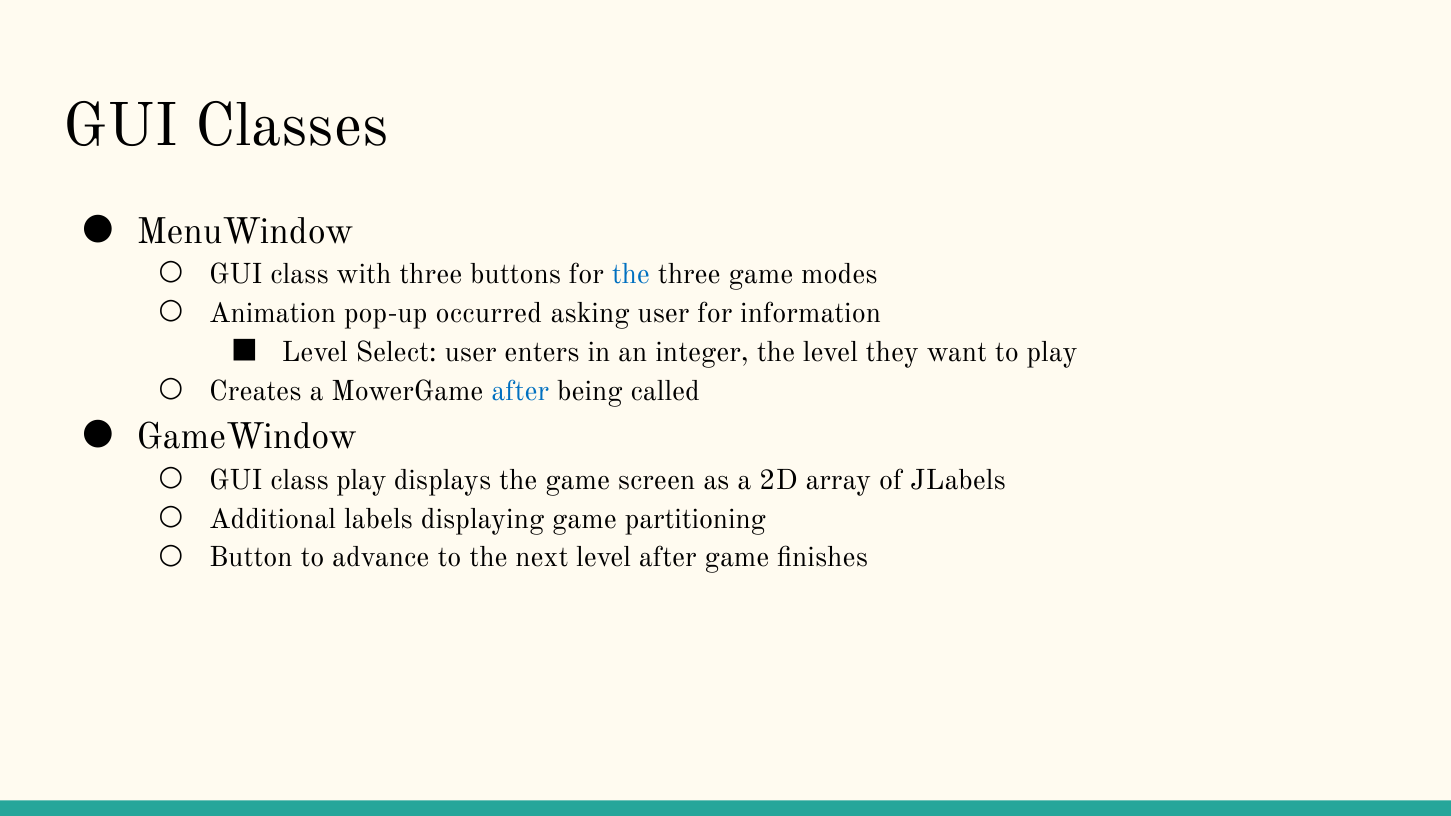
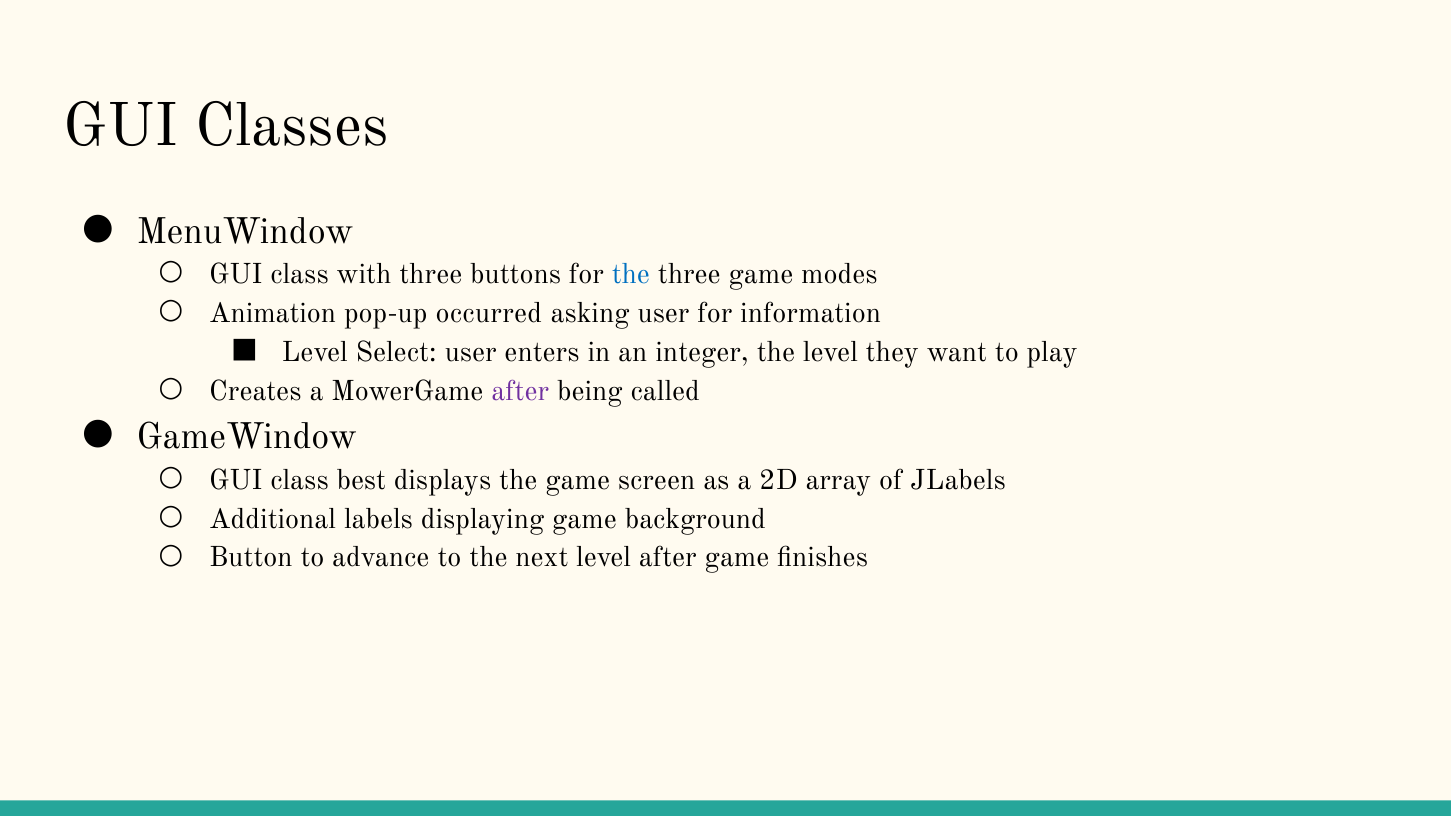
after colour: blue -> purple (520, 391)
class play: play -> best (361, 480)
partitioning: partitioning -> background (695, 519)
